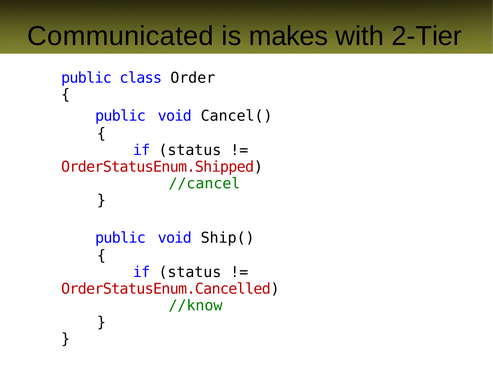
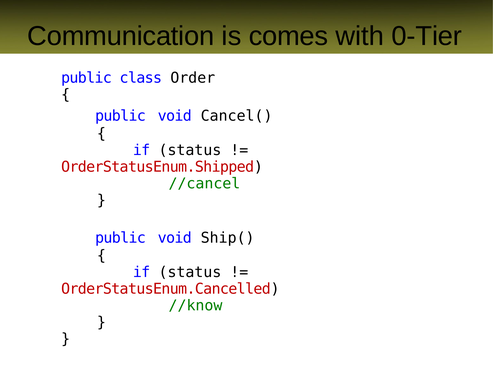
Communicated: Communicated -> Communication (121, 36)
makes: makes -> comes (289, 36)
2-Tier: 2-Tier -> 0-Tier (427, 36)
